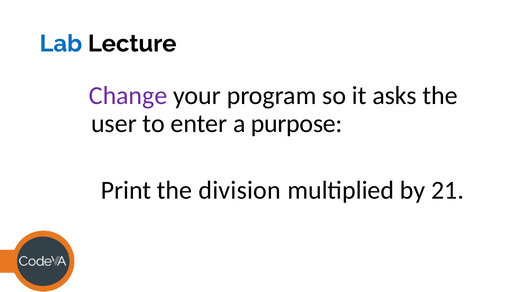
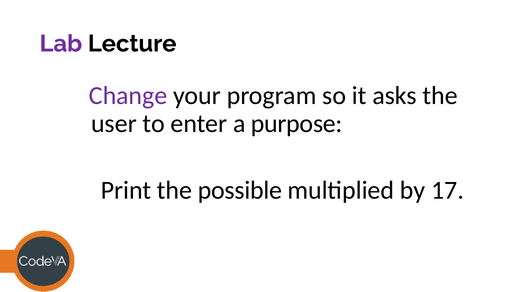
Lab colour: blue -> purple (61, 44)
division: division -> possible (240, 190)
21: 21 -> 17 (447, 190)
